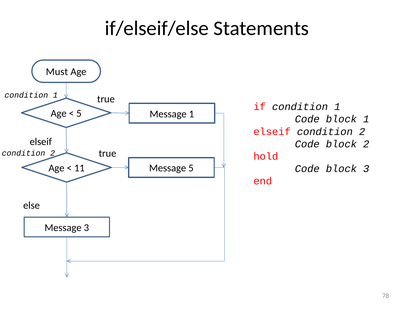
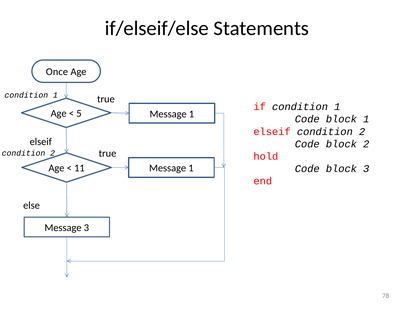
Must: Must -> Once (57, 72)
11 Message 5: 5 -> 1 (191, 168)
